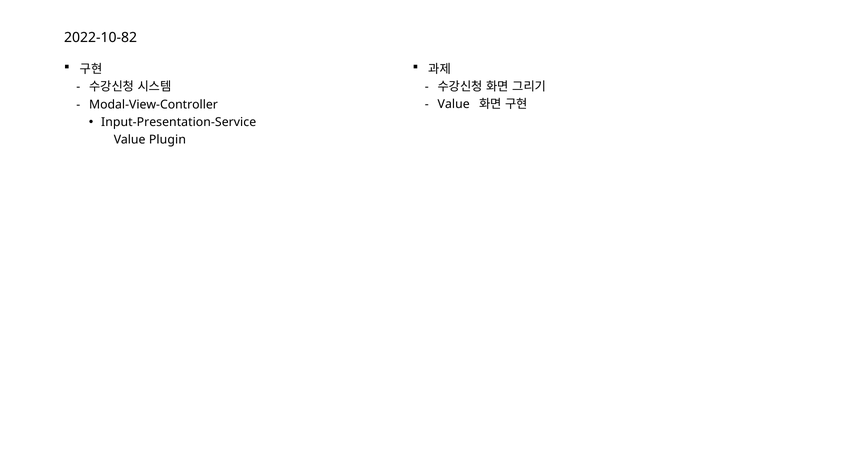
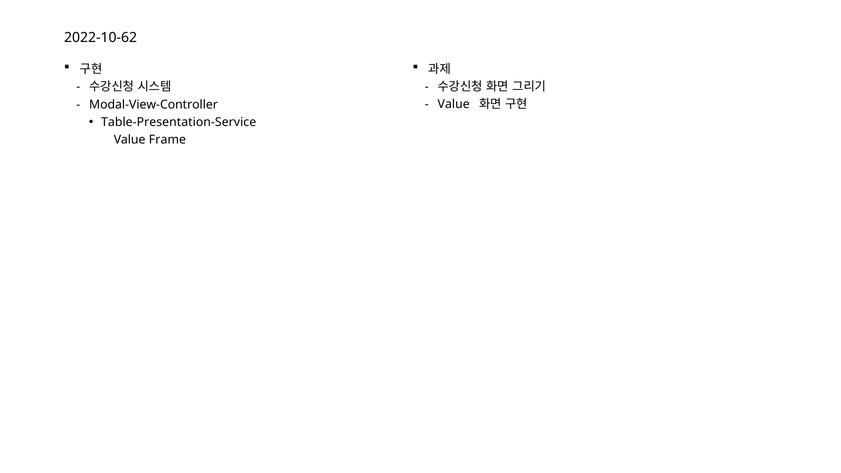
2022-10-82: 2022-10-82 -> 2022-10-62 (101, 37)
Input-Presentation-Service: Input-Presentation-Service -> Table-Presentation-Service (179, 122)
Plugin: Plugin -> Frame (167, 140)
